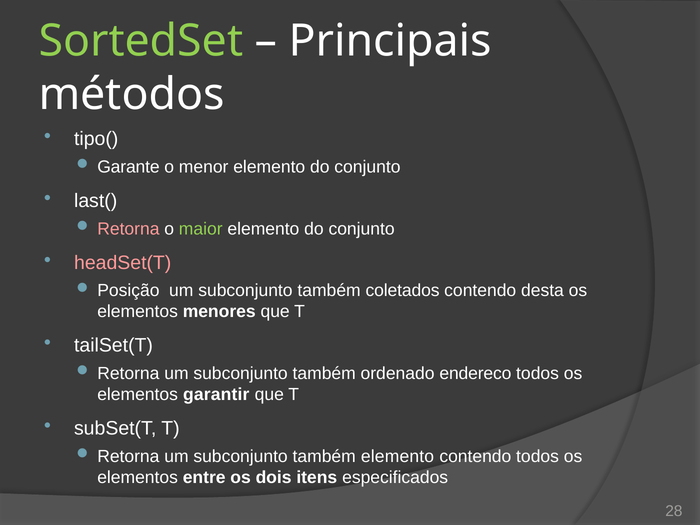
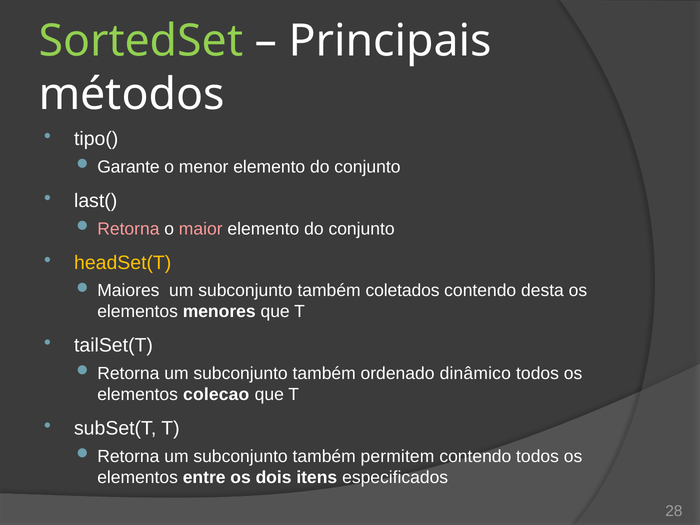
maior colour: light green -> pink (201, 229)
headSet(T colour: pink -> yellow (123, 263)
Posição: Posição -> Maiores (128, 291)
endereco: endereco -> dinâmico (475, 373)
garantir: garantir -> colecao (216, 394)
também elemento: elemento -> permitem (398, 456)
